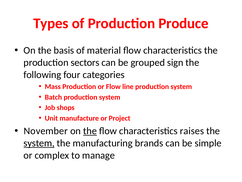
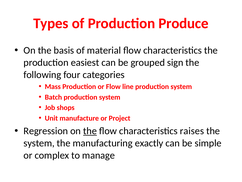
sectors: sectors -> easiest (85, 62)
November: November -> Regression (46, 131)
system underline: present -> none (39, 143)
brands: brands -> exactly (149, 143)
